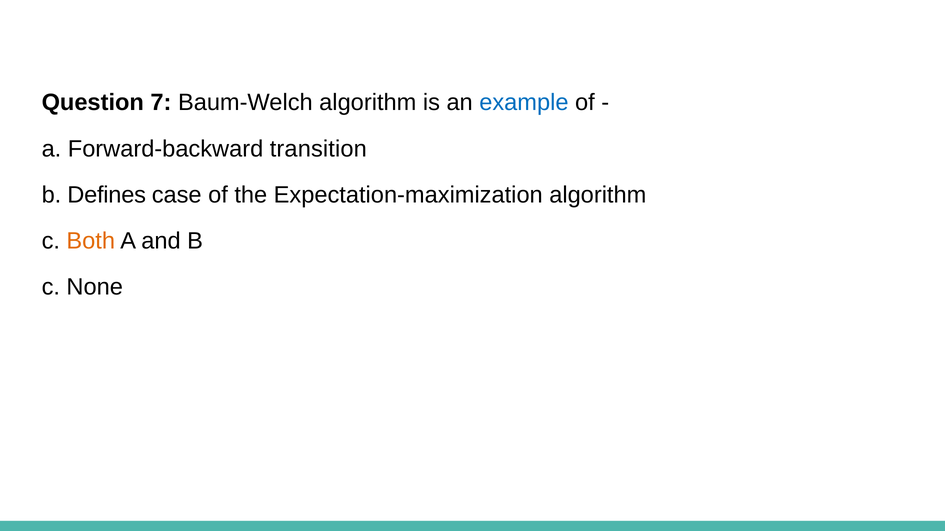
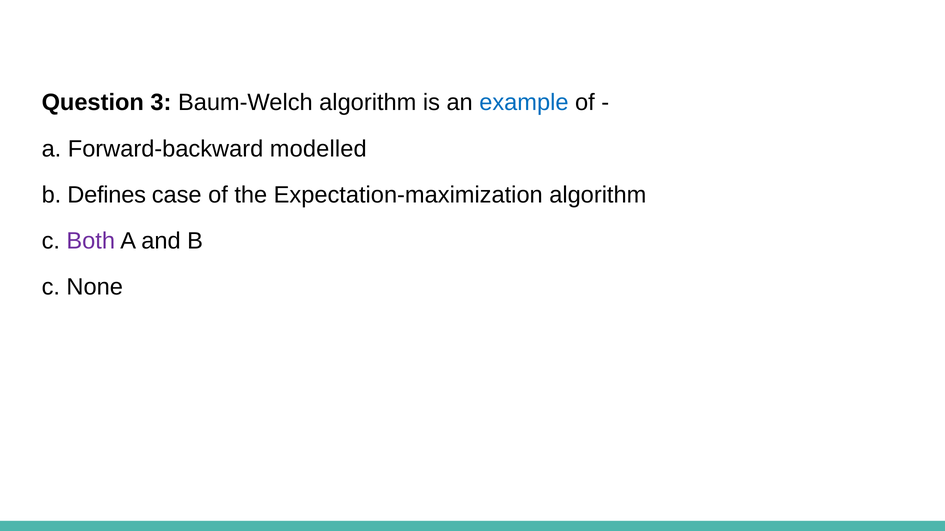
7: 7 -> 3 (161, 103)
transition: transition -> modelled (318, 149)
Both colour: orange -> purple (91, 241)
